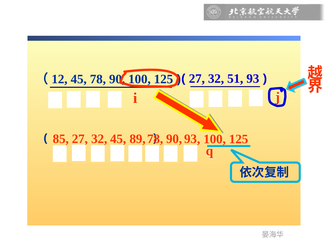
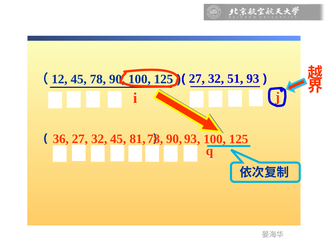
85: 85 -> 36 (61, 139)
89: 89 -> 81 (138, 139)
